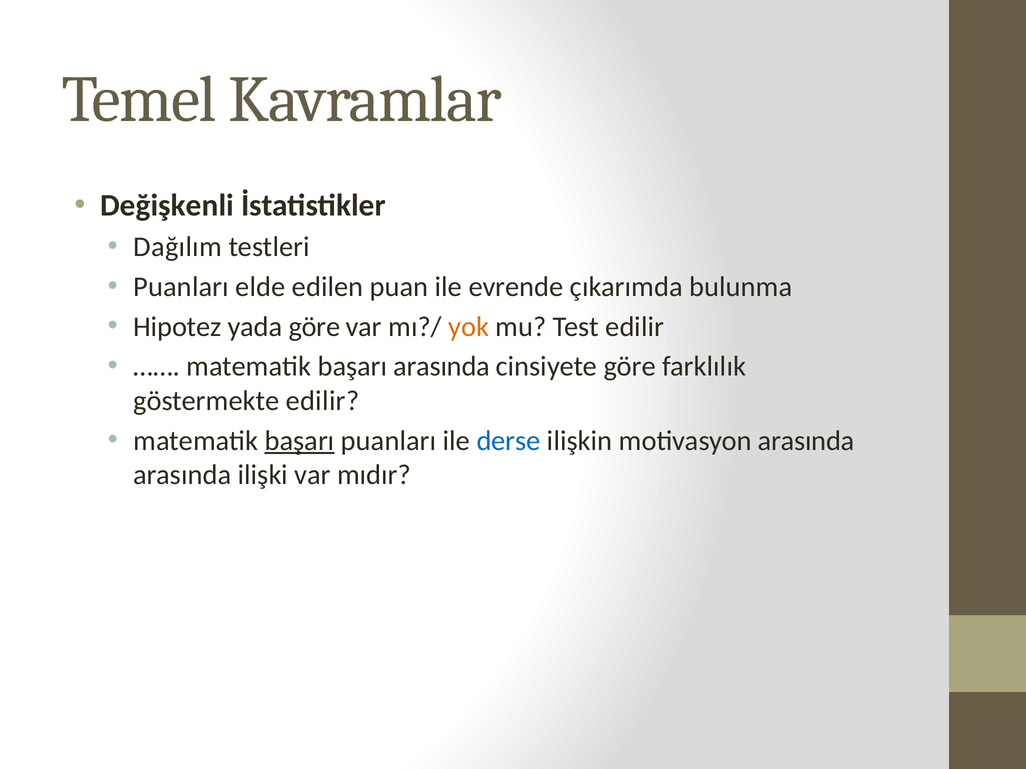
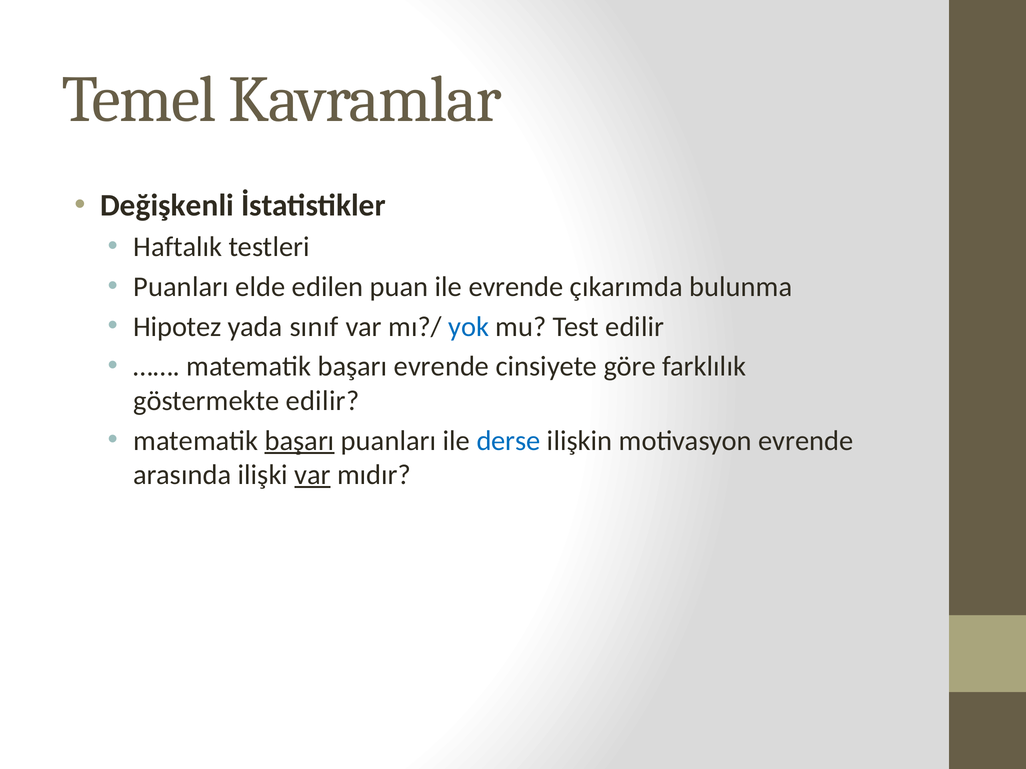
Dağılım: Dağılım -> Haftalık (178, 247)
yada göre: göre -> sınıf (314, 327)
yok colour: orange -> blue (469, 327)
başarı arasında: arasında -> evrende (442, 367)
motivasyon arasında: arasında -> evrende (806, 441)
var underline: none -> present (313, 475)
